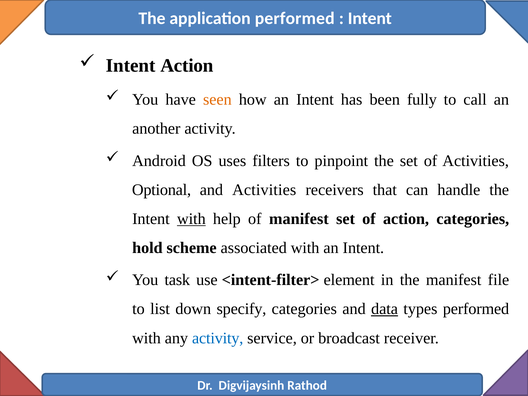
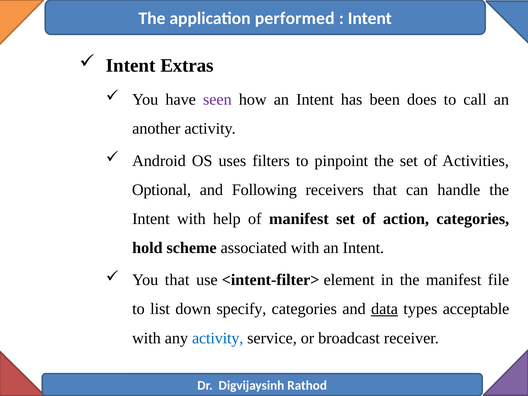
Intent Action: Action -> Extras (187, 66)
seen colour: orange -> purple (217, 99)
fully: fully -> does (422, 99)
and Activities: Activities -> Following (264, 190)
with underline: present -> none (191, 219)
You task: task -> that (177, 280)
types performed: performed -> acceptable (476, 309)
